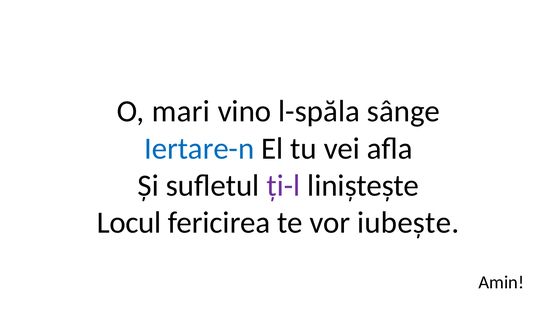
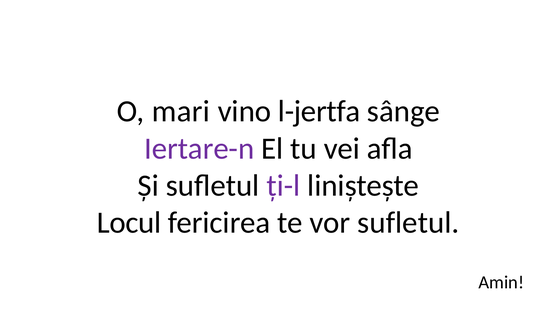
l-spăla: l-spăla -> l-jertfa (319, 111)
Iertare-n colour: blue -> purple (199, 149)
vor iubește: iubește -> sufletul (408, 223)
